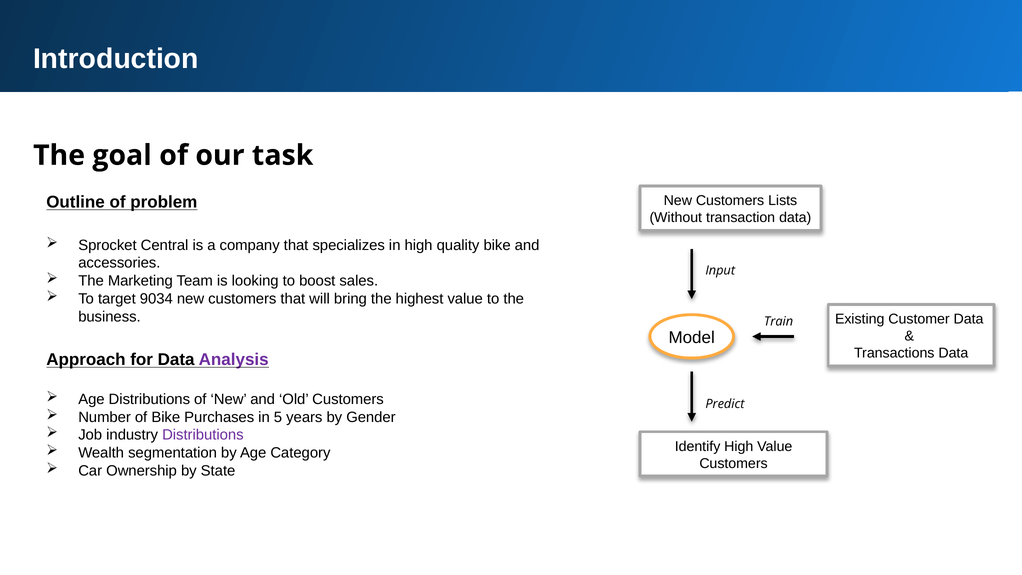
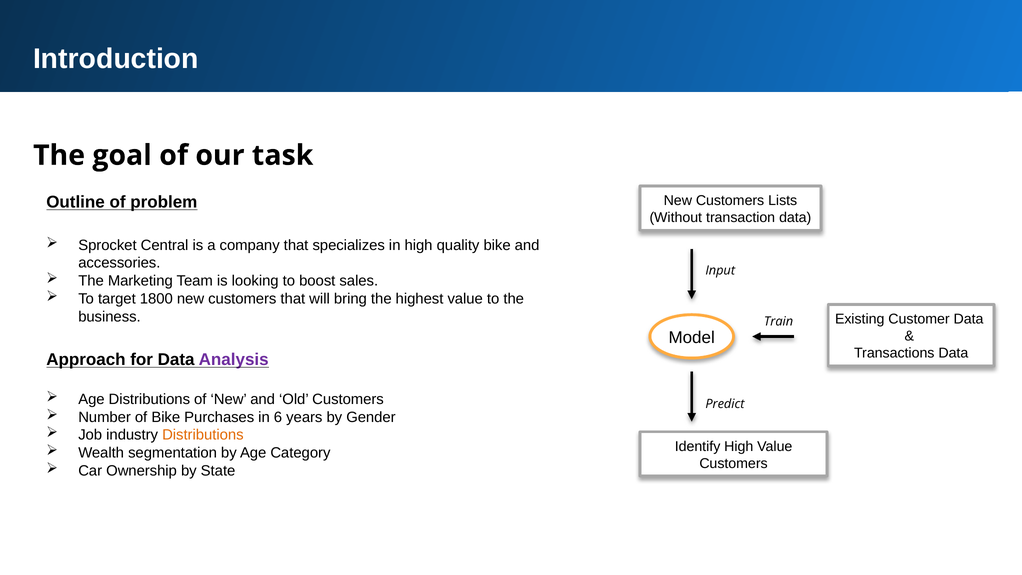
9034: 9034 -> 1800 (156, 299)
5: 5 -> 6 (278, 417)
Distributions colour: purple -> orange (203, 435)
